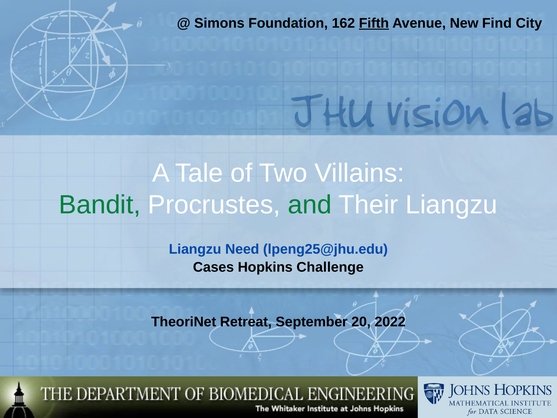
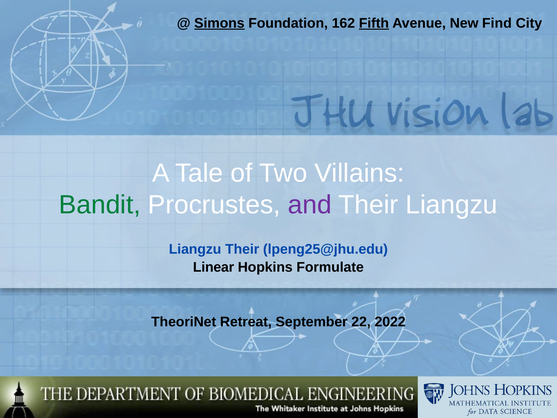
Simons underline: none -> present (219, 23)
and colour: green -> purple (310, 205)
Liangzu Need: Need -> Their (242, 249)
Cases: Cases -> Linear (214, 267)
Challenge: Challenge -> Formulate (330, 267)
20: 20 -> 22 (361, 322)
